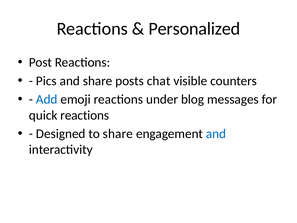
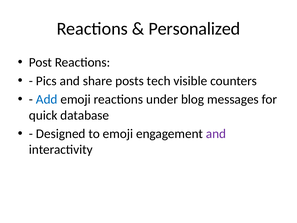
chat: chat -> tech (159, 81)
quick reactions: reactions -> database (85, 115)
to share: share -> emoji (118, 134)
and colour: blue -> purple (216, 134)
